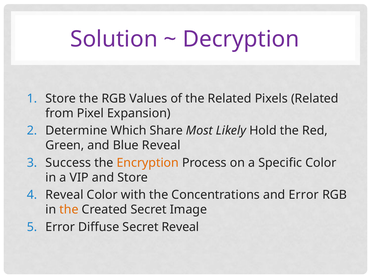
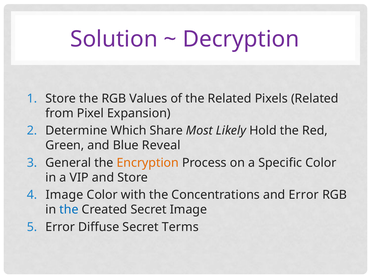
Success: Success -> General (68, 163)
Reveal: Reveal -> Image (64, 195)
the colour: orange -> blue (69, 210)
Secret Reveal: Reveal -> Terms (180, 227)
